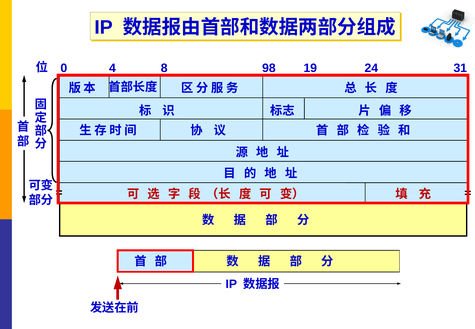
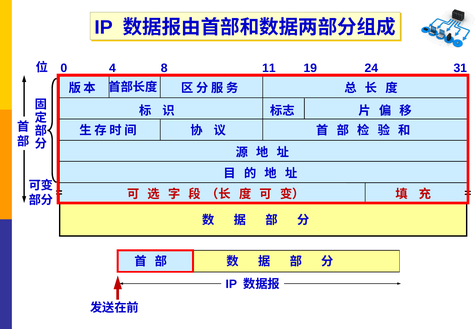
98: 98 -> 11 (269, 68)
